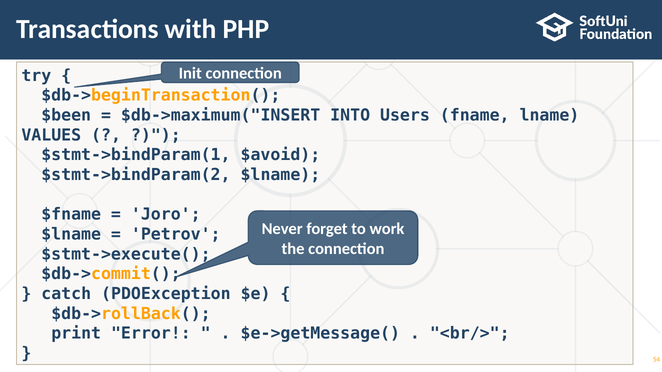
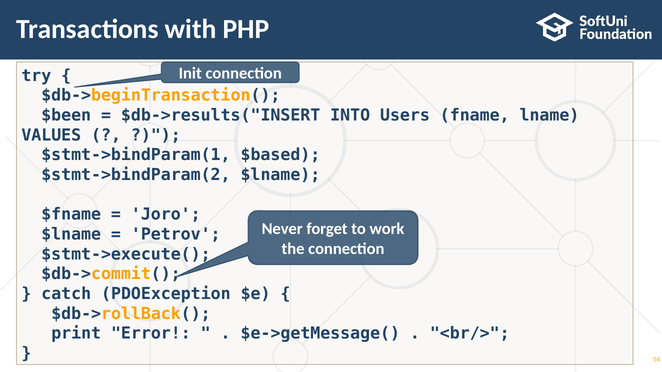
$db->maximum("INSERT: $db->maximum("INSERT -> $db->results("INSERT (221, 115)
$avoid: $avoid -> $based (280, 155)
